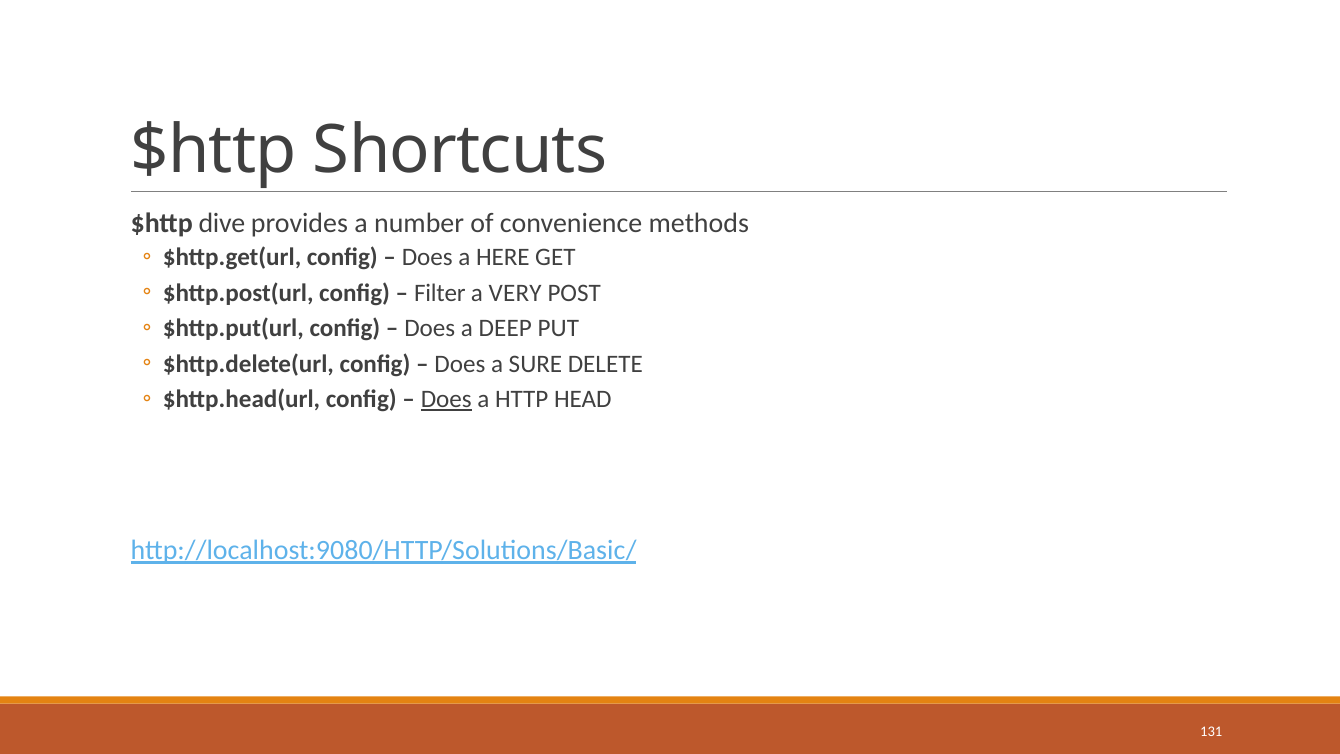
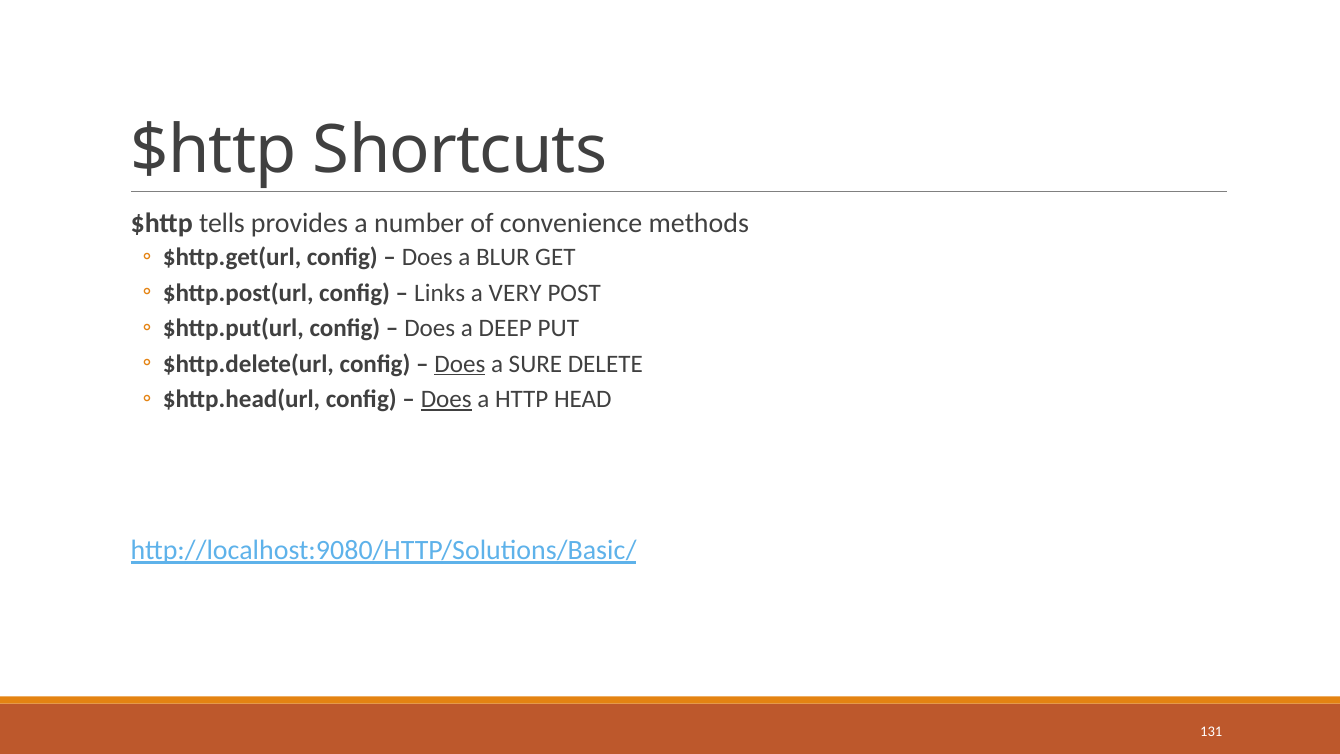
dive: dive -> tells (222, 223)
HERE: HERE -> BLUR (503, 257)
Filter: Filter -> Links (440, 293)
Does underline: none -> present (460, 364)
